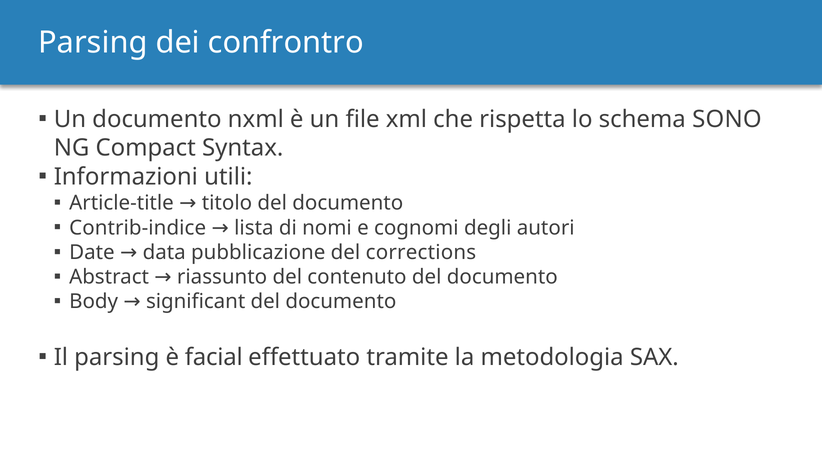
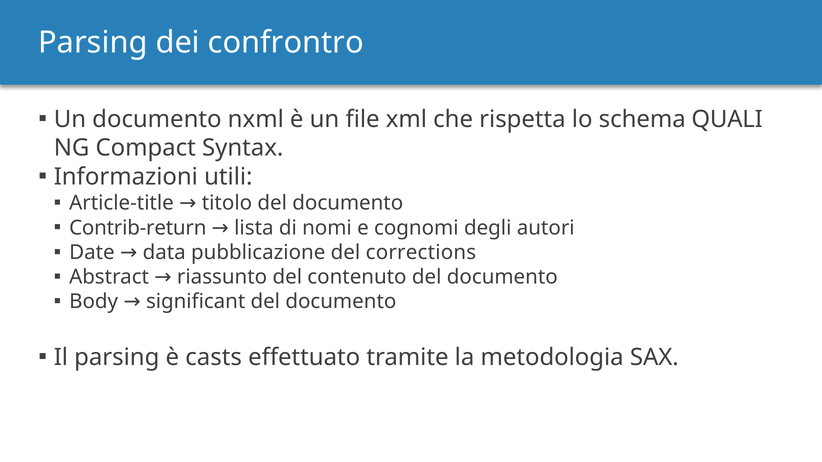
SONO: SONO -> QUALI (727, 119)
Contrib-indice: Contrib-indice -> Contrib-return (138, 228)
facial: facial -> casts (214, 358)
